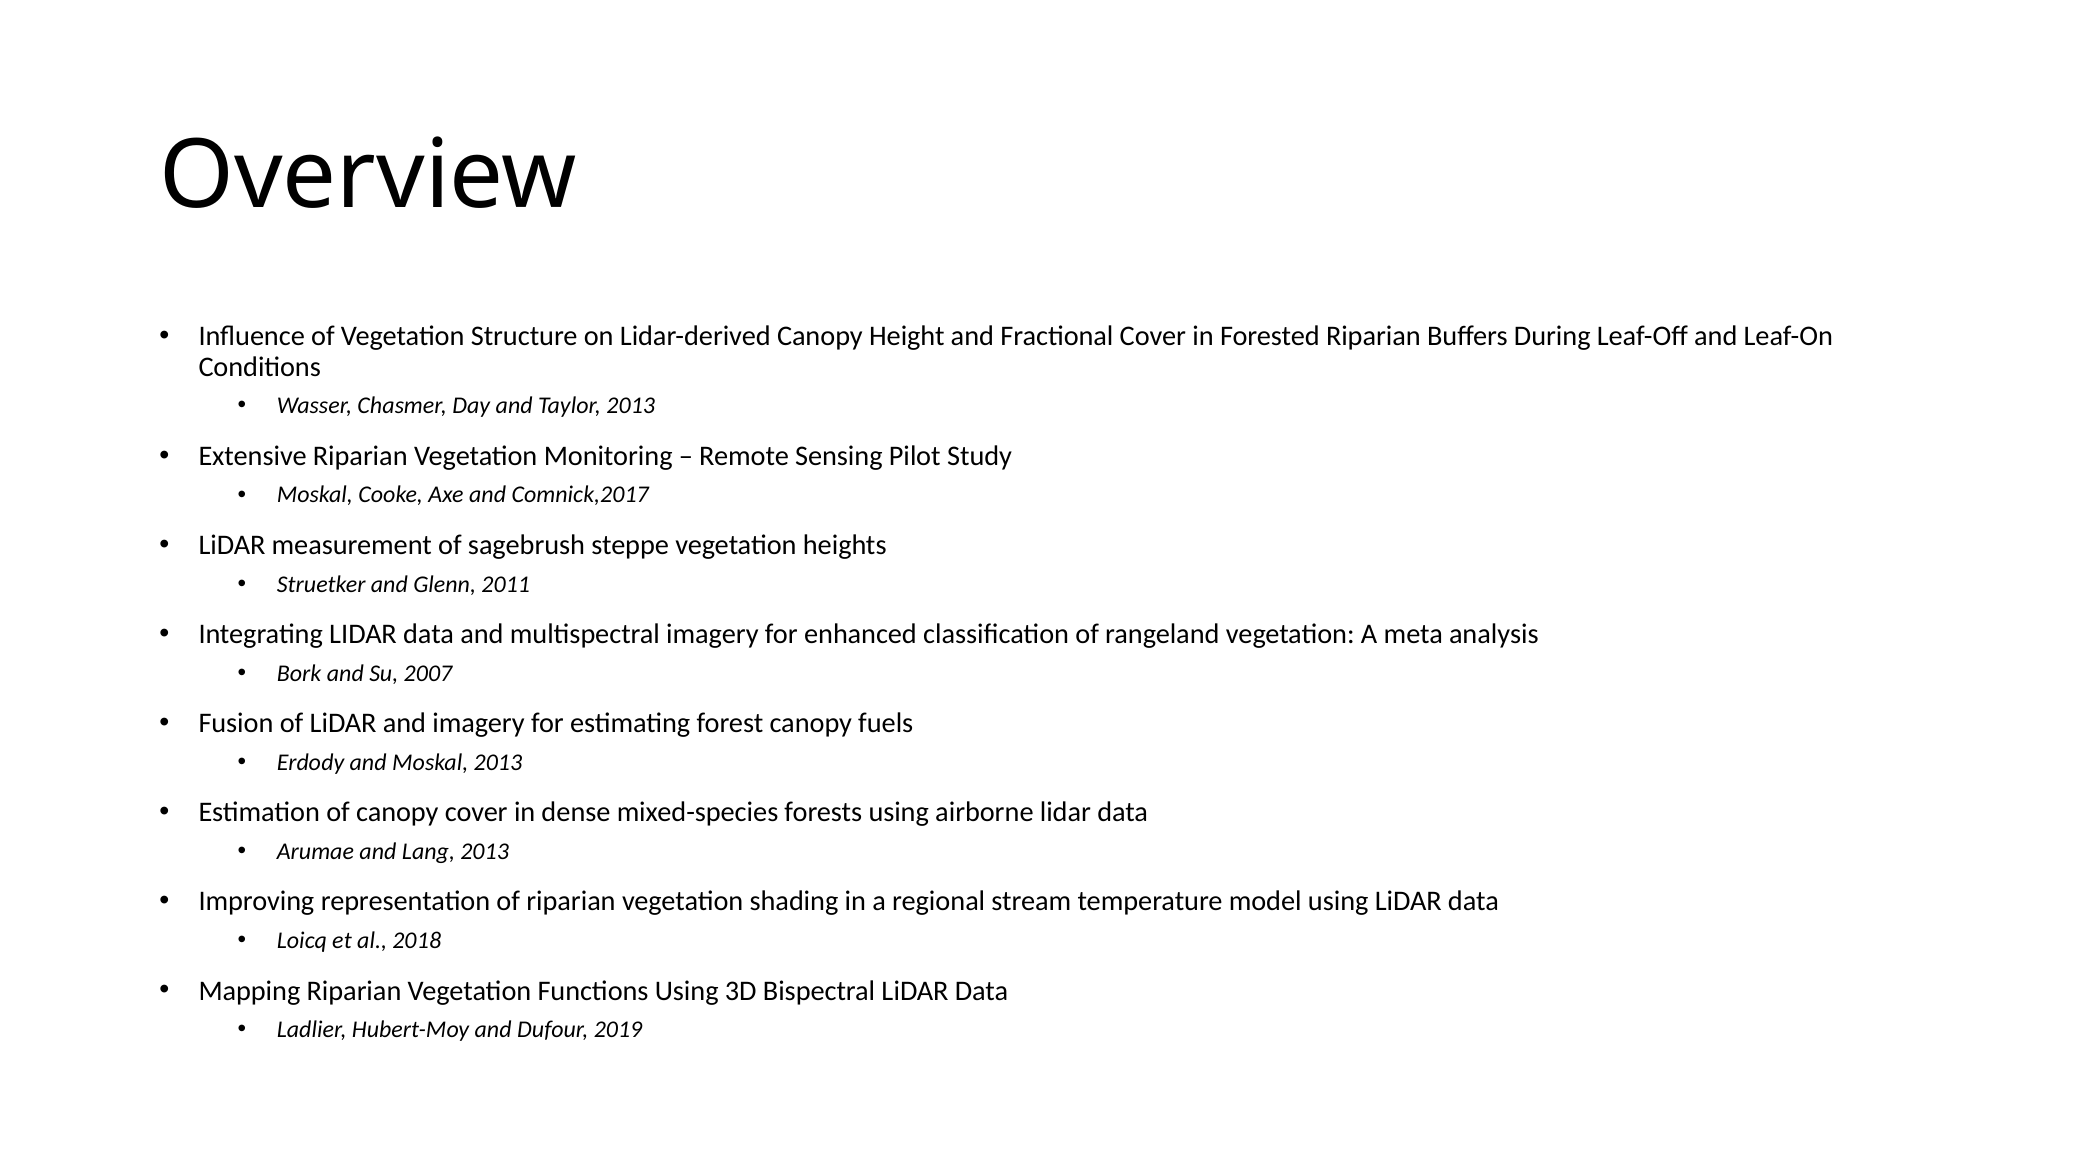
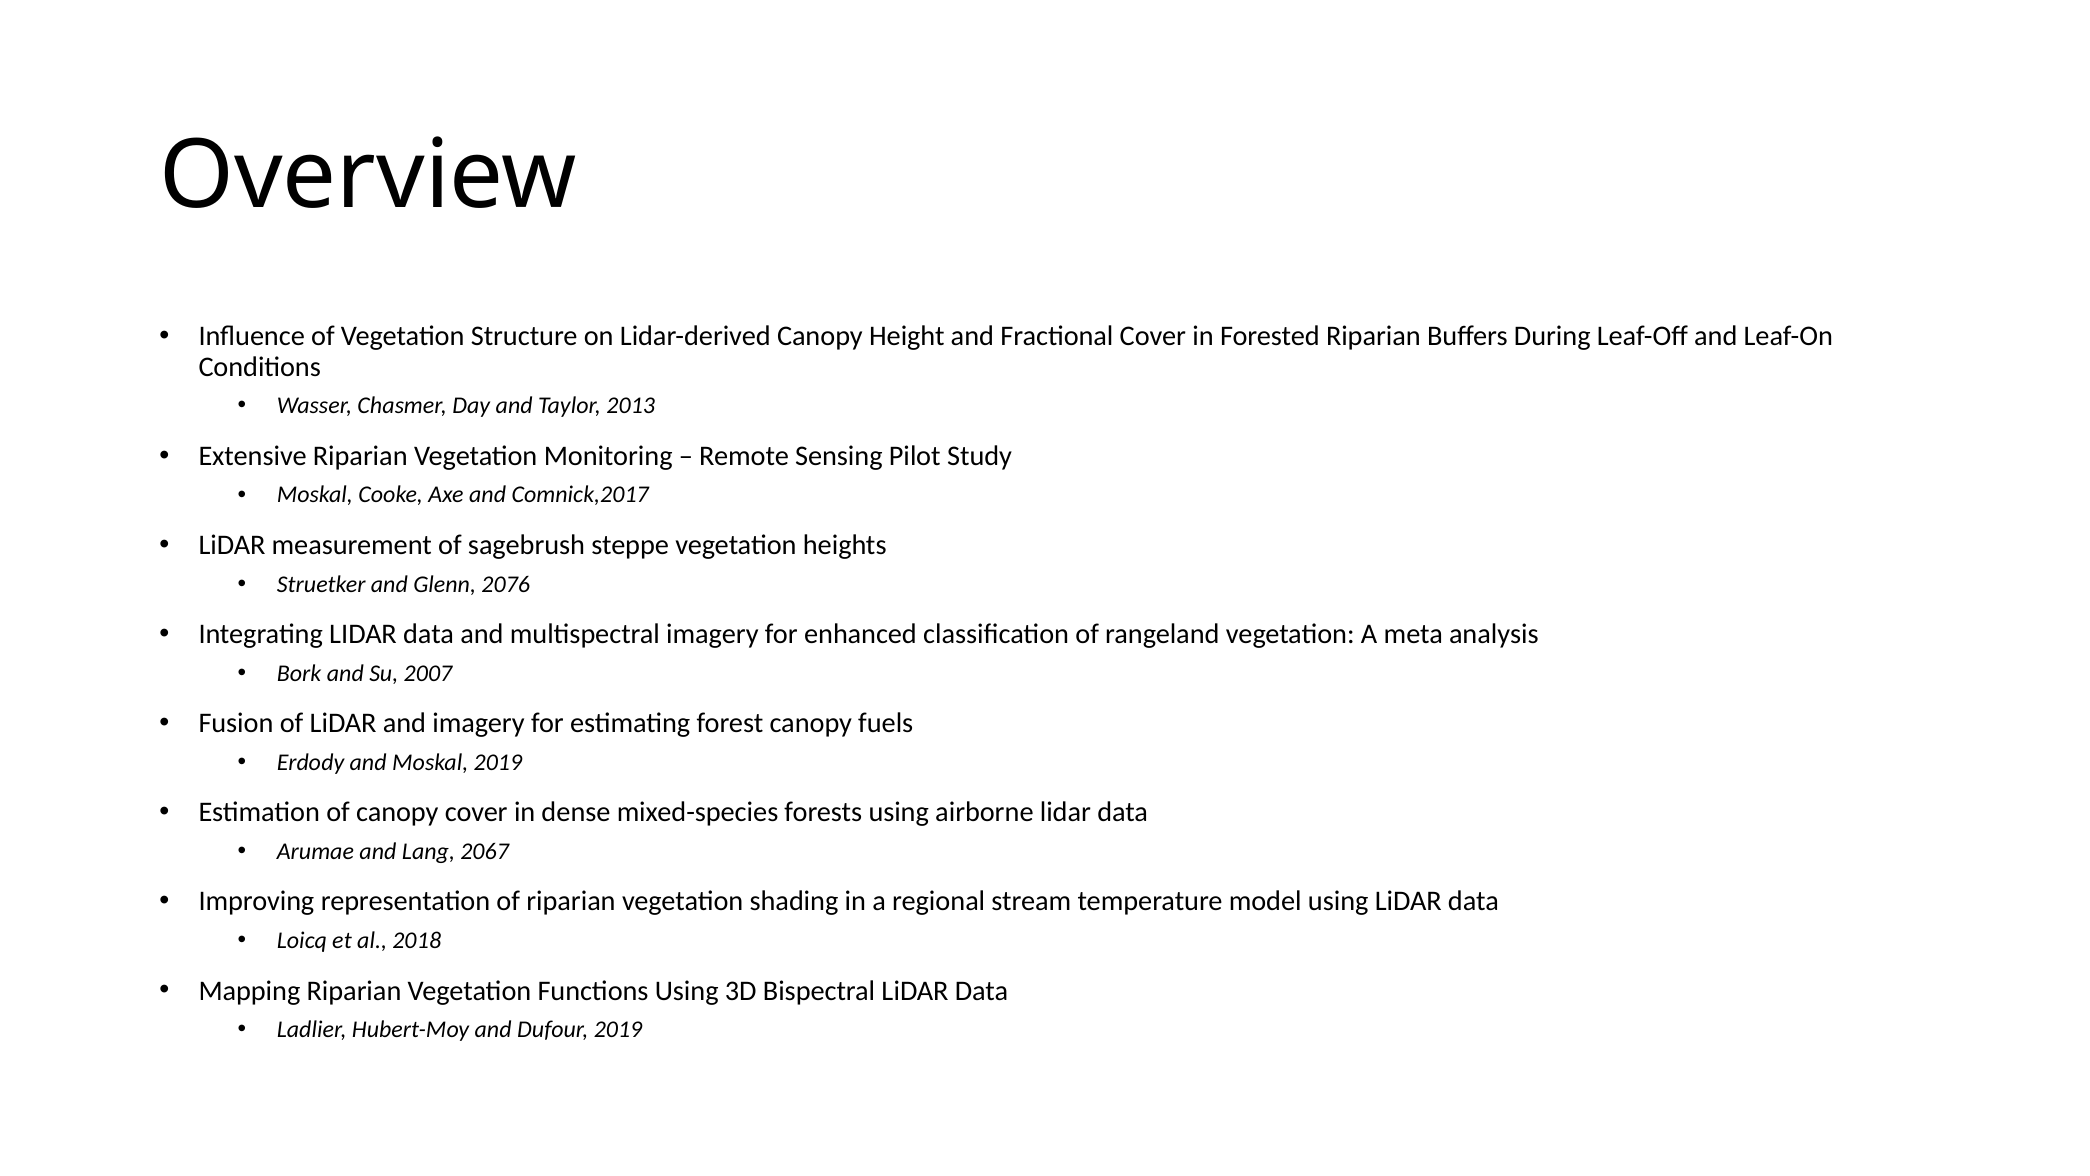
2011: 2011 -> 2076 (506, 584)
Moskal 2013: 2013 -> 2019 (498, 762)
Lang 2013: 2013 -> 2067 (485, 851)
